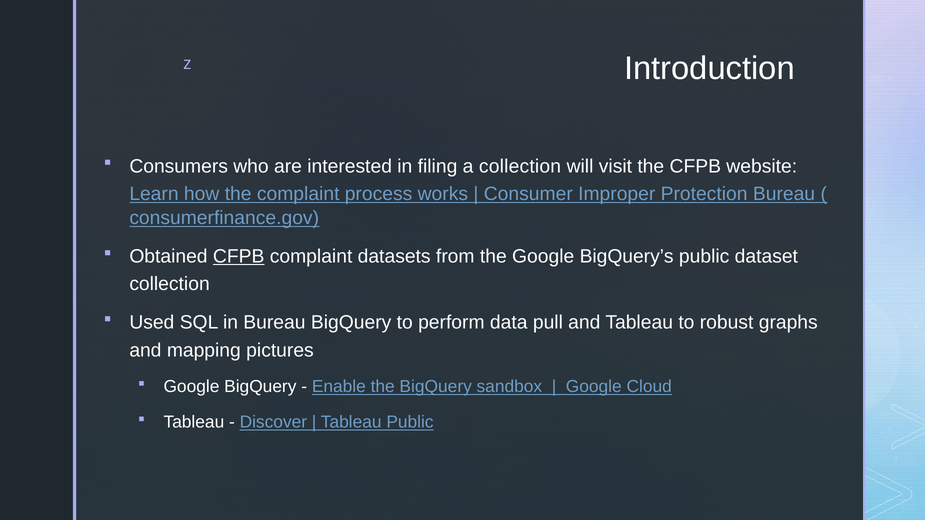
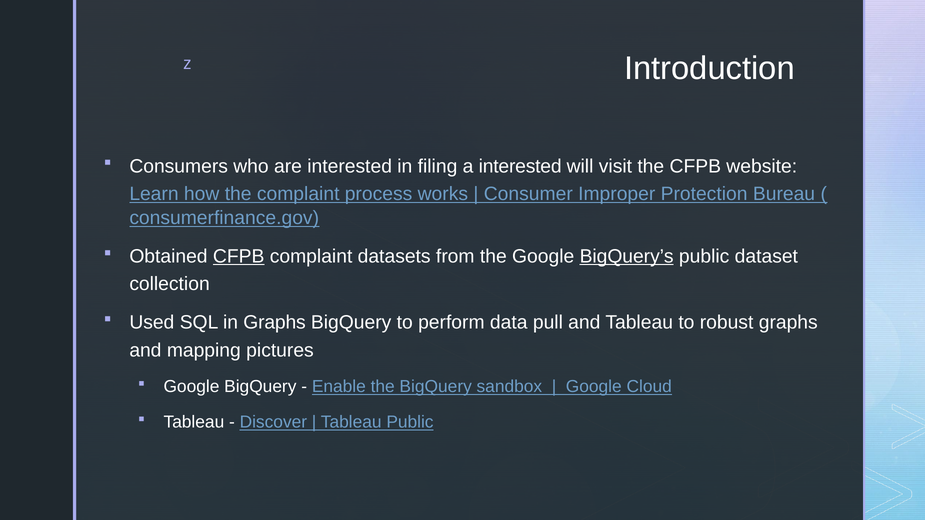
a collection: collection -> interested (520, 166)
BigQuery’s underline: none -> present (627, 256)
in Bureau: Bureau -> Graphs (275, 323)
